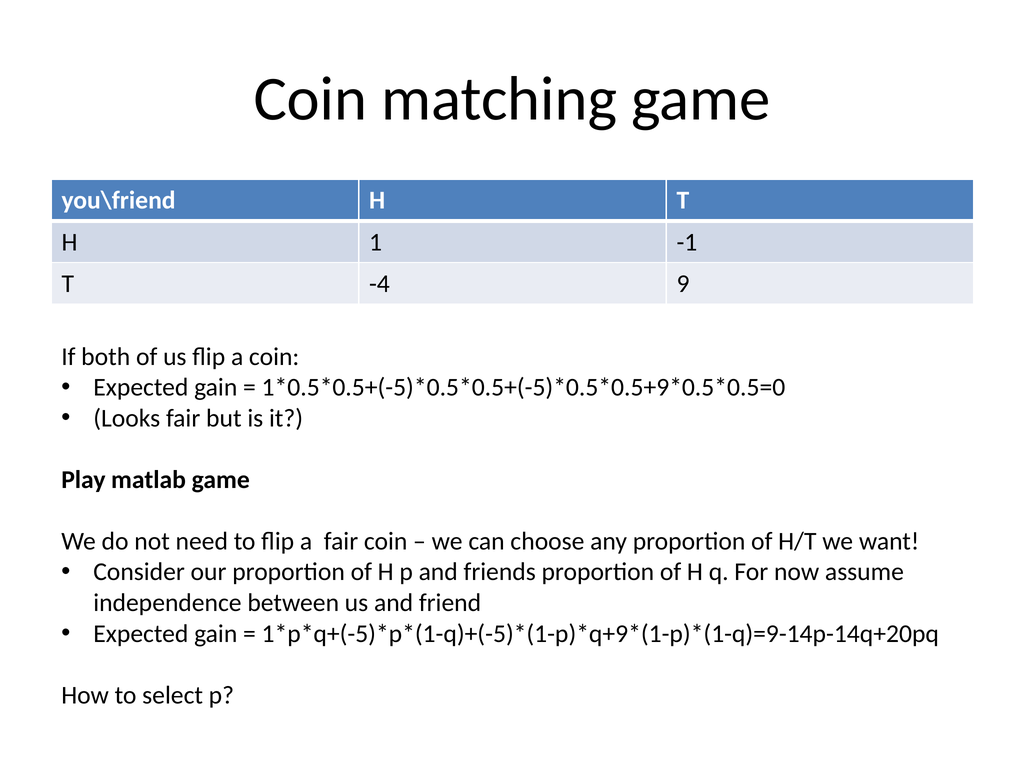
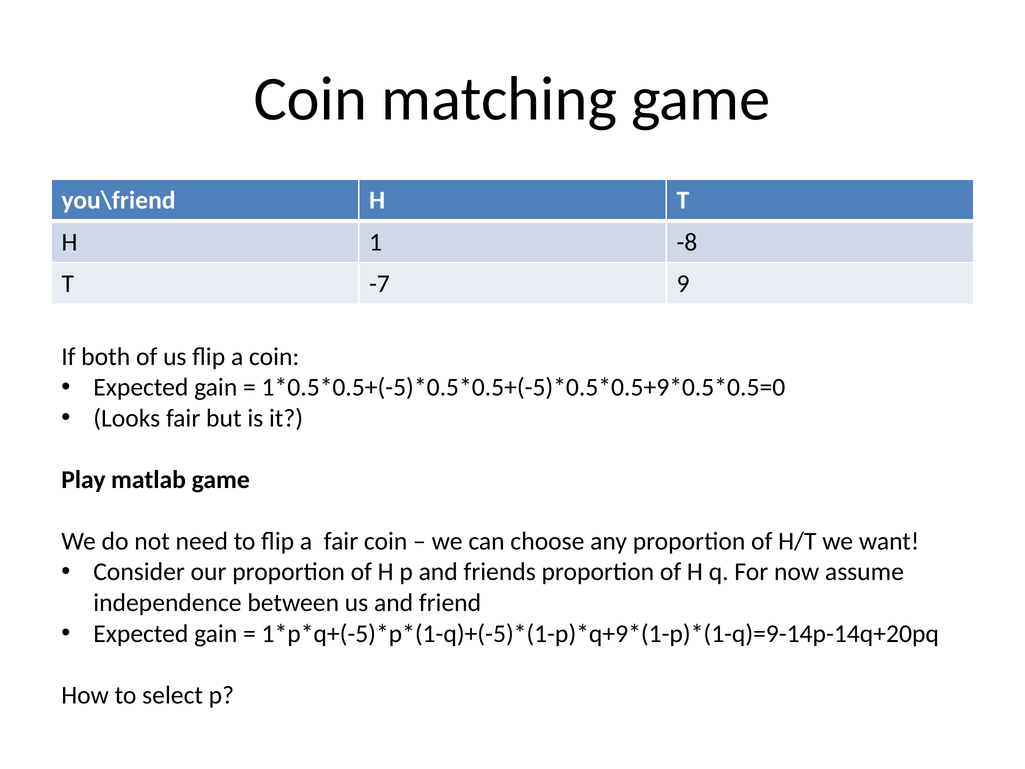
-1: -1 -> -8 (687, 242)
-4: -4 -> -7 (379, 284)
